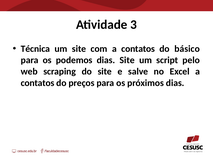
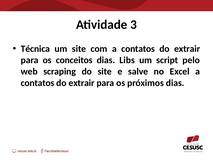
básico: básico -> extrair (187, 49)
podemos: podemos -> conceitos (74, 60)
dias Site: Site -> Libs (127, 60)
preços: preços -> extrair (82, 83)
